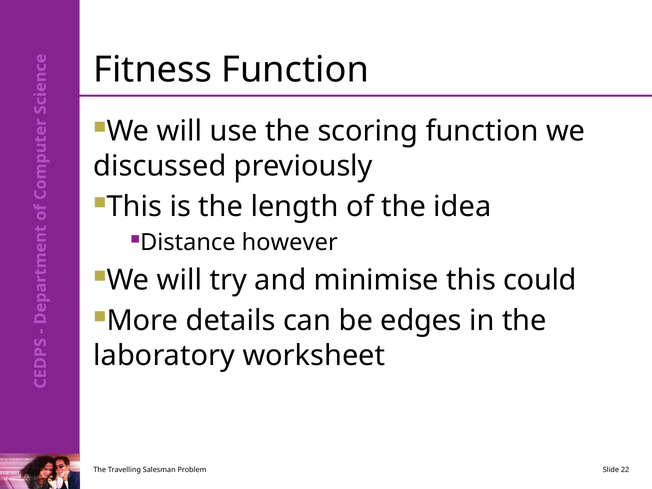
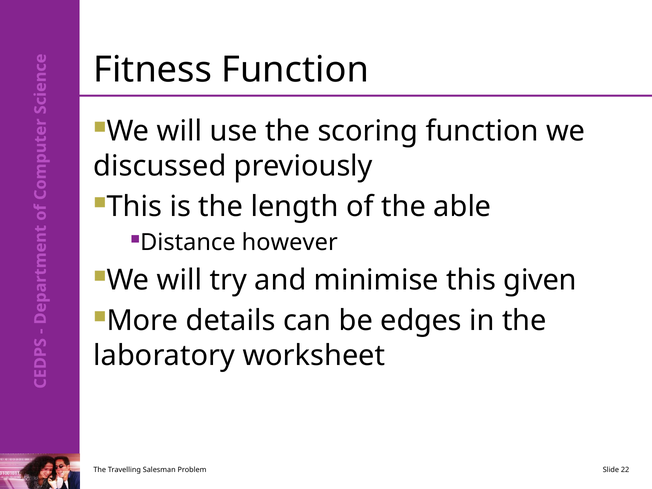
idea: idea -> able (462, 207)
could: could -> given (540, 280)
